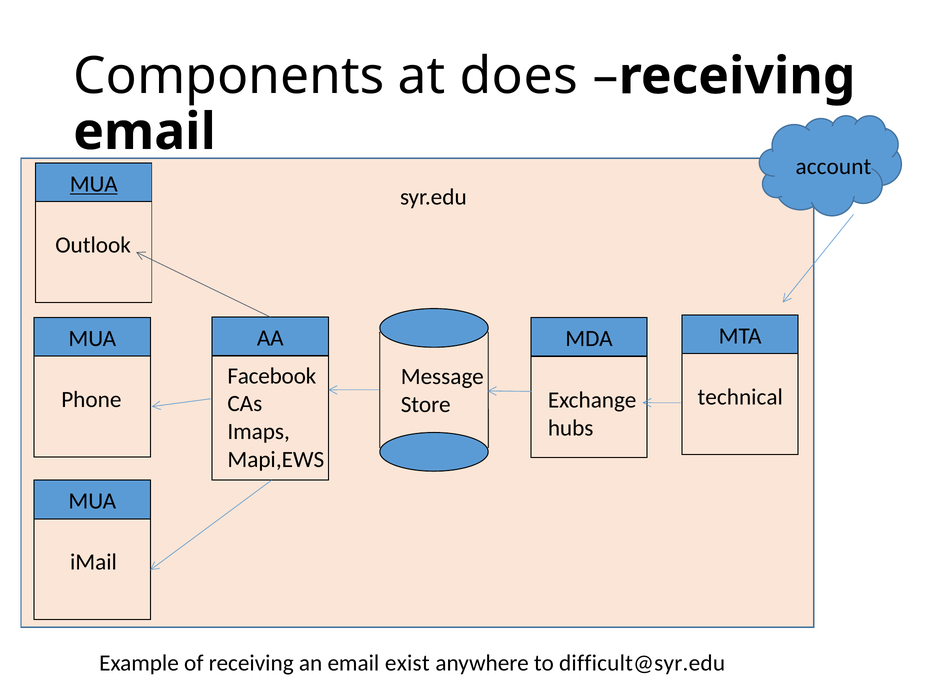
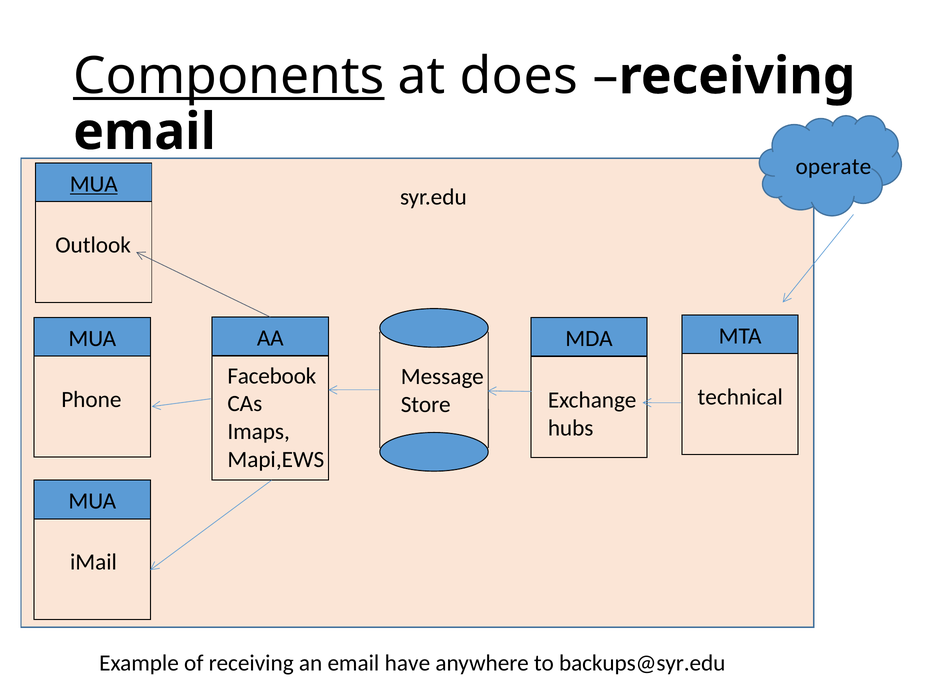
Components underline: none -> present (229, 76)
account: account -> operate (833, 167)
exist: exist -> have (407, 663)
difficult@syr.edu: difficult@syr.edu -> backups@syr.edu (642, 663)
